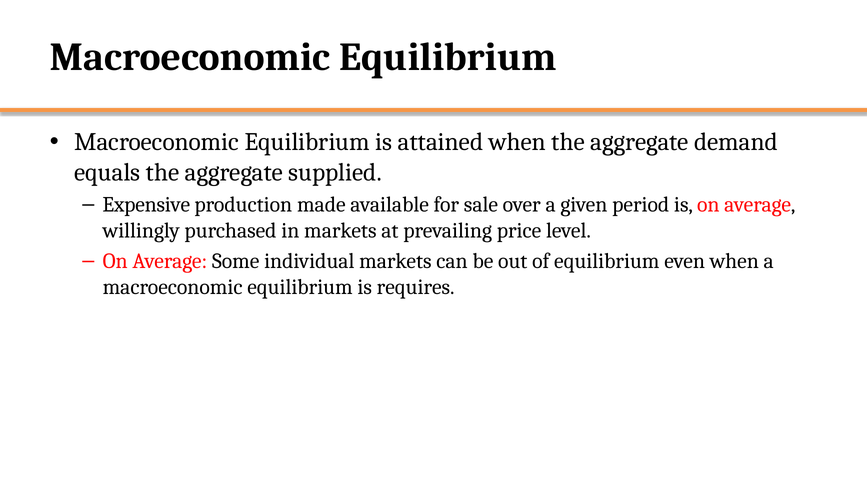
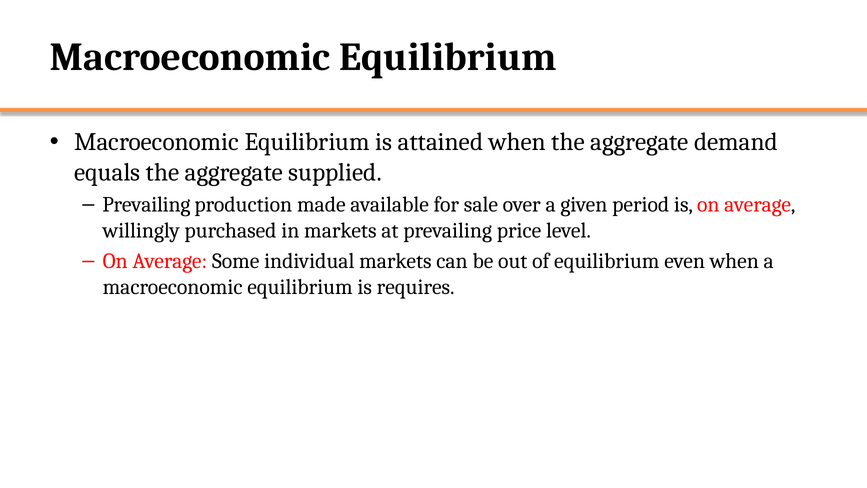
Expensive: Expensive -> Prevailing (146, 205)
